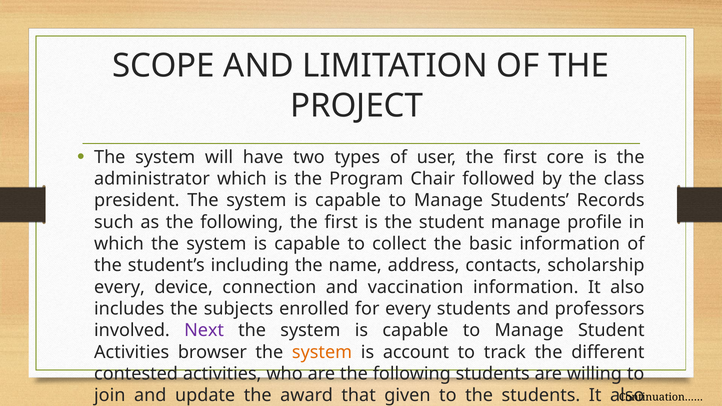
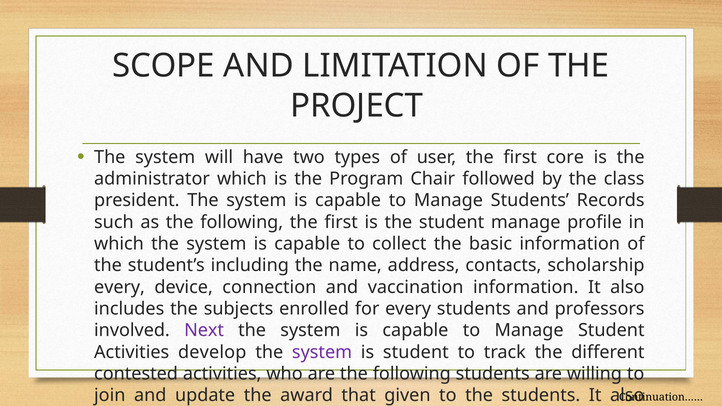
browser: browser -> develop (212, 352)
system colour: orange -> purple (322, 352)
is account: account -> student (416, 352)
